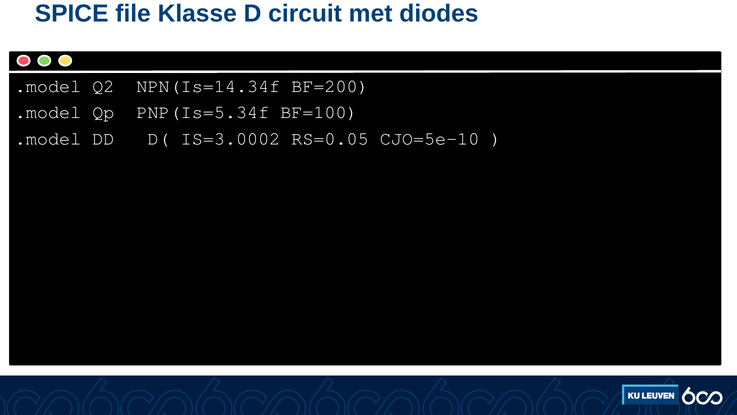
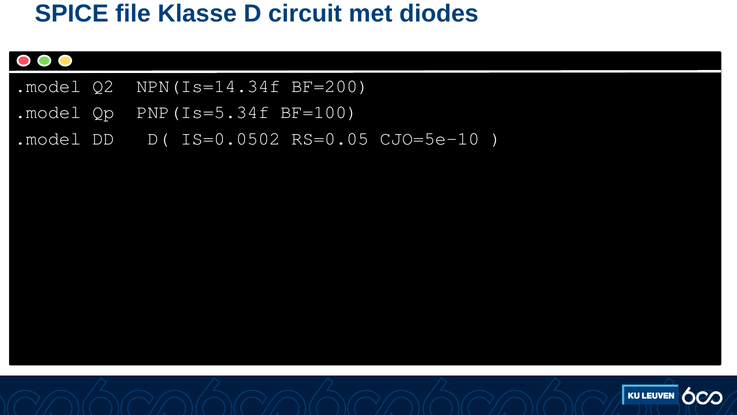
IS=3.0002: IS=3.0002 -> IS=0.0502 (230, 138)
